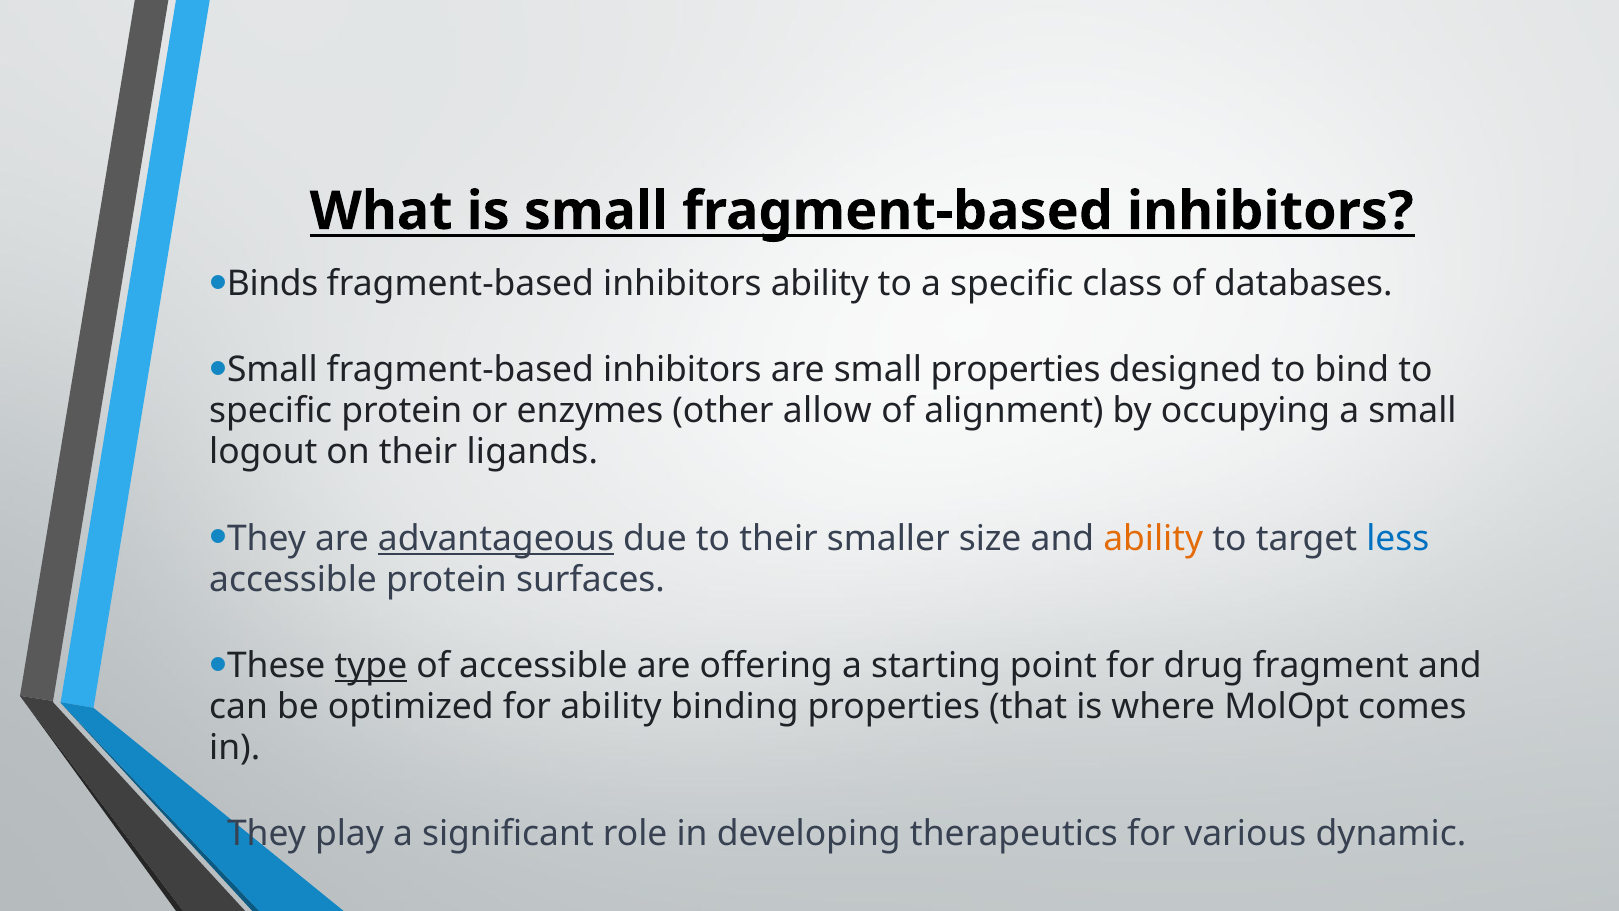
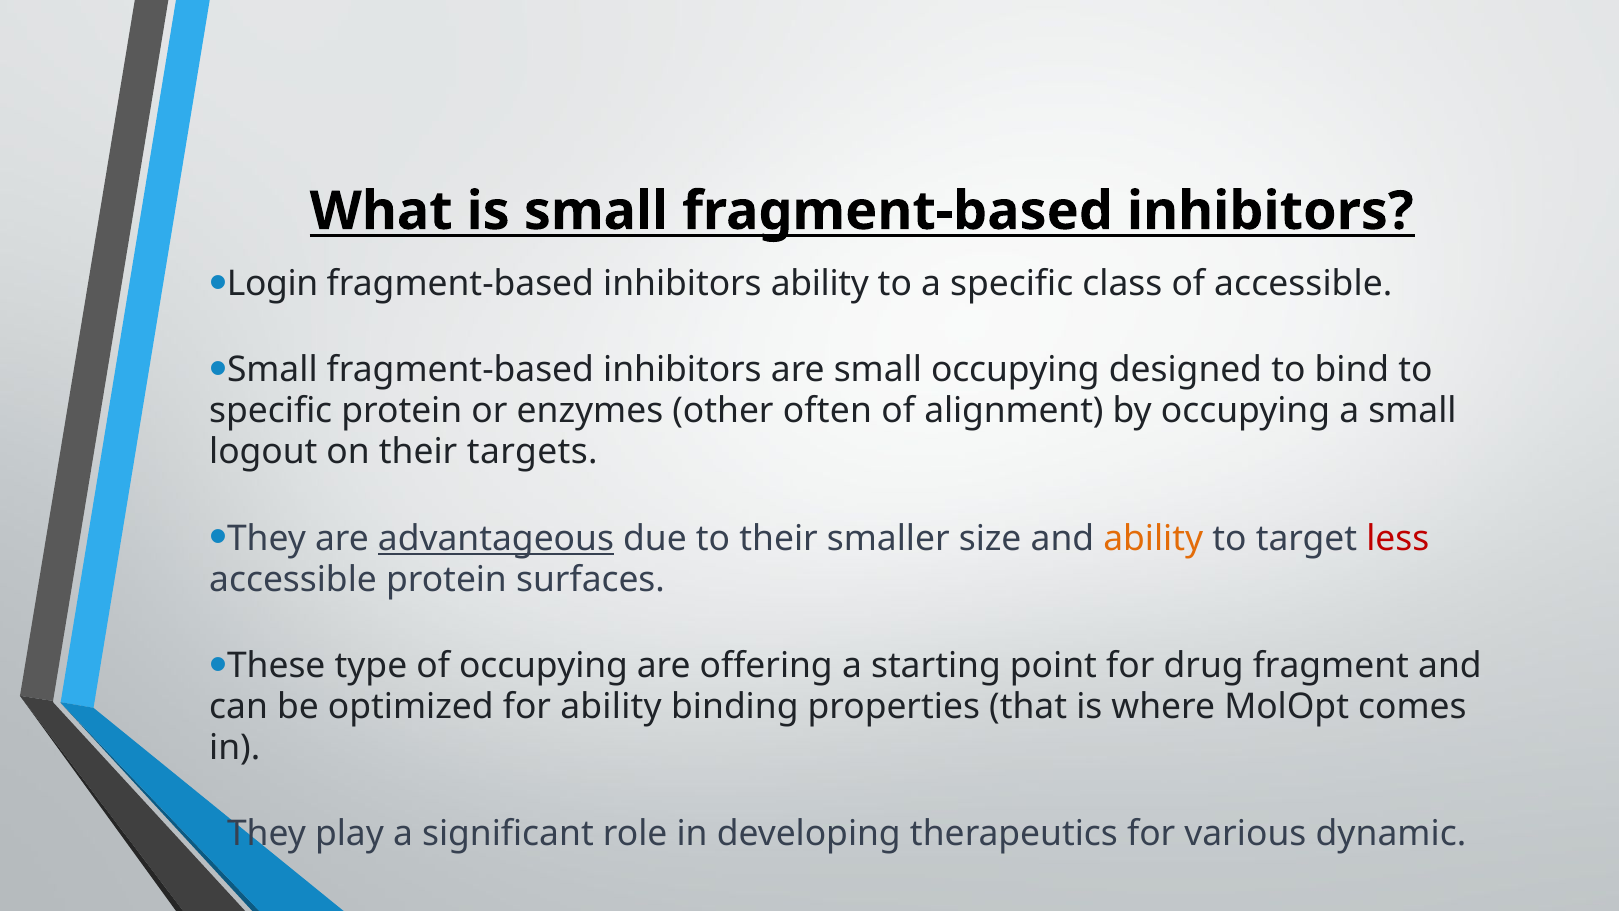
Binds: Binds -> Login (273, 284)
of databases: databases -> accessible (1303, 284)
small properties: properties -> occupying (1015, 370)
allow: allow -> often (827, 411)
ligands: ligands -> targets (532, 452)
less colour: blue -> red (1398, 538)
type underline: present -> none (371, 666)
of accessible: accessible -> occupying (544, 666)
